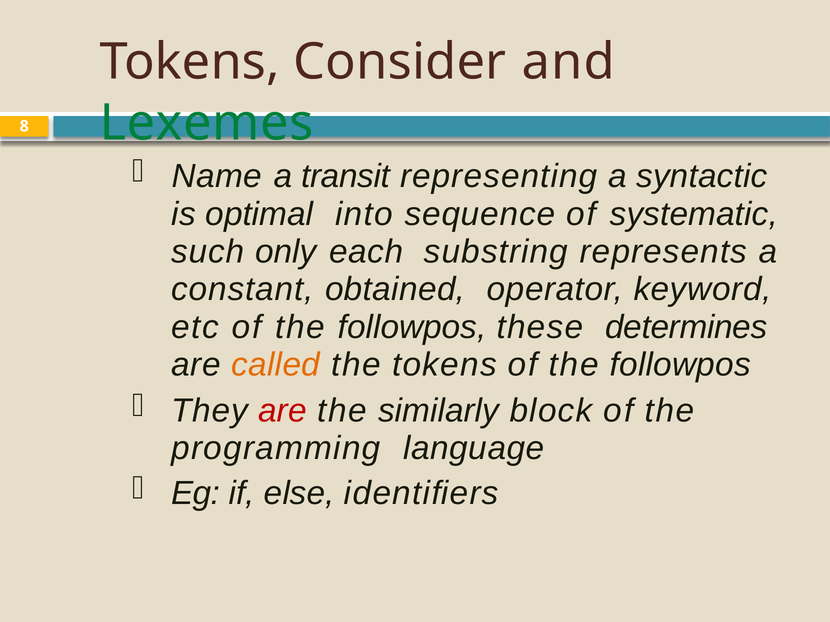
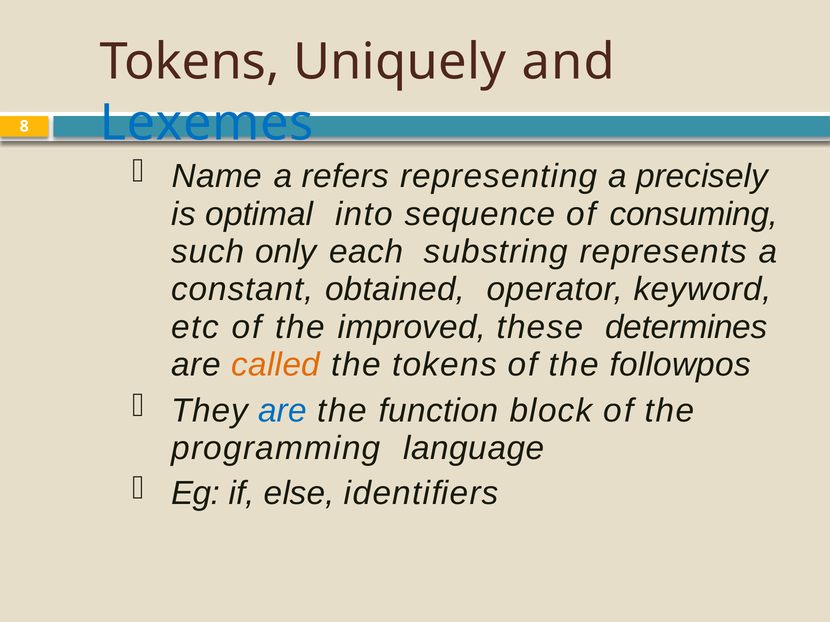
Consider: Consider -> Uniquely (400, 62)
Lexemes colour: green -> blue (207, 123)
transit: transit -> refers (345, 177)
syntactic: syntactic -> precisely (702, 177)
systematic: systematic -> consuming (694, 214)
etc of the followpos: followpos -> improved (412, 327)
are colour: red -> blue (283, 411)
similarly: similarly -> function (438, 411)
